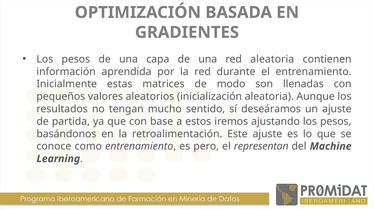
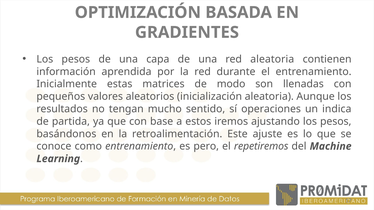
deseáramos: deseáramos -> operaciones (271, 109)
un ajuste: ajuste -> indica (337, 109)
representan: representan -> repetiremos (261, 147)
